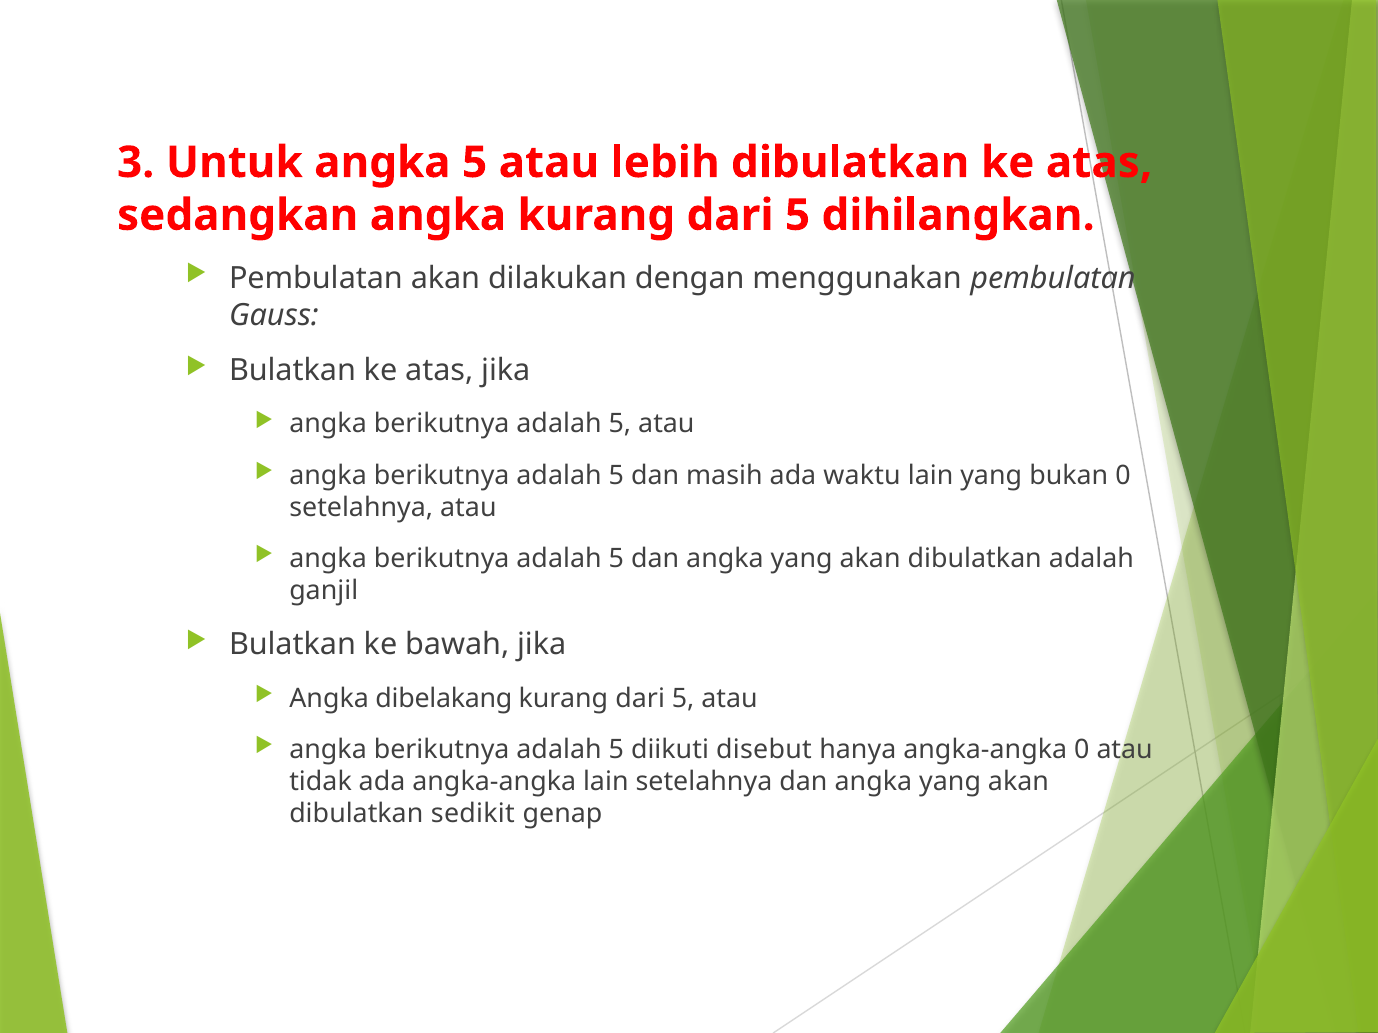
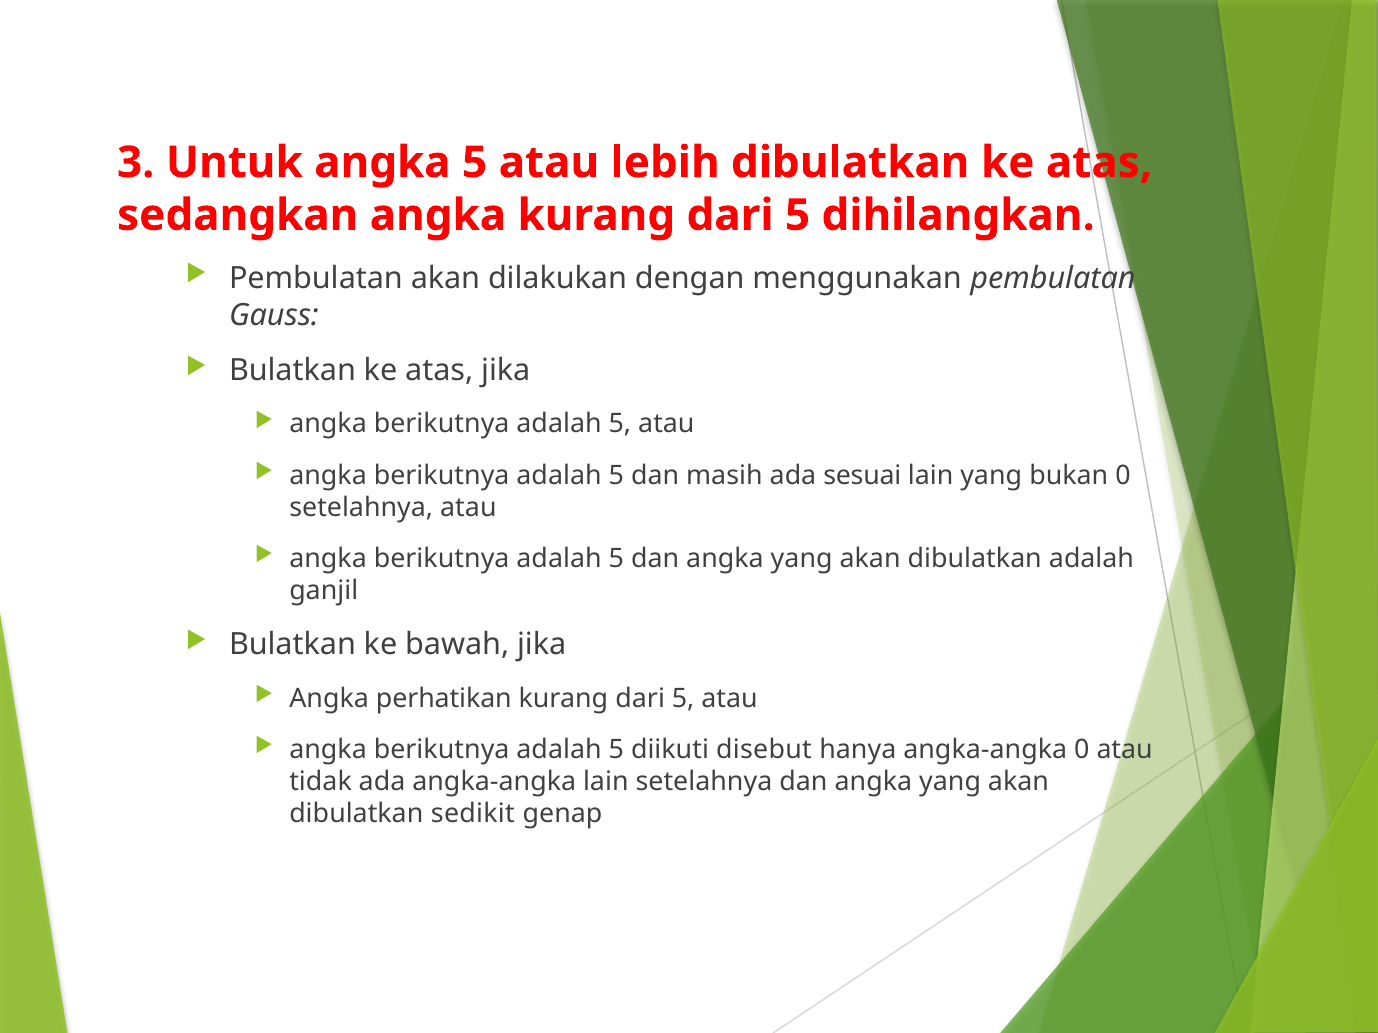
waktu: waktu -> sesuai (862, 476)
dibelakang: dibelakang -> perhatikan (444, 699)
